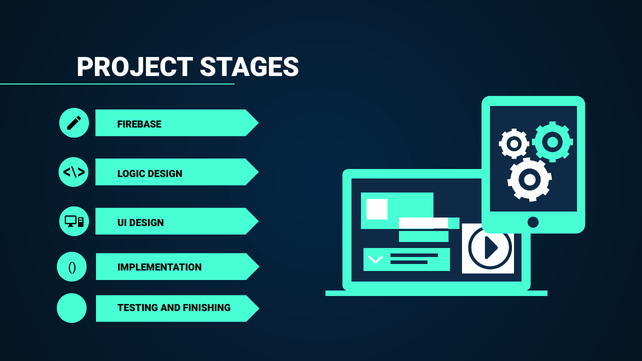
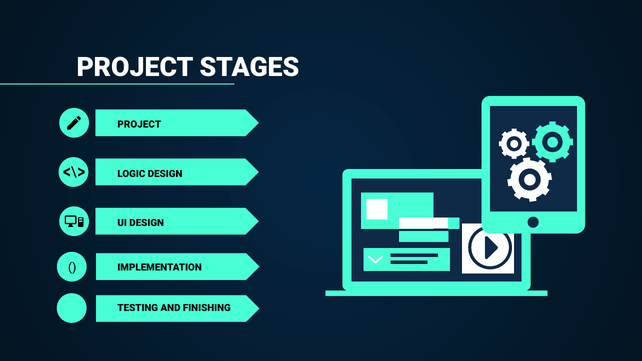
FIREBASE: FIREBASE -> PROJECT (139, 125)
